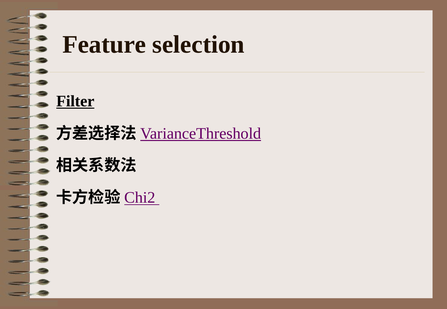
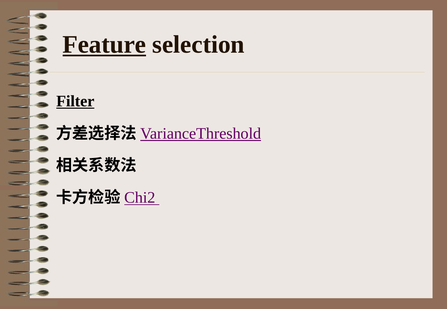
Feature underline: none -> present (104, 45)
